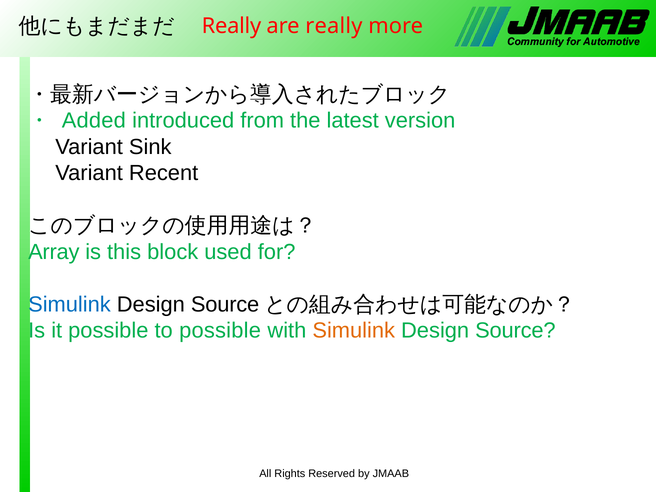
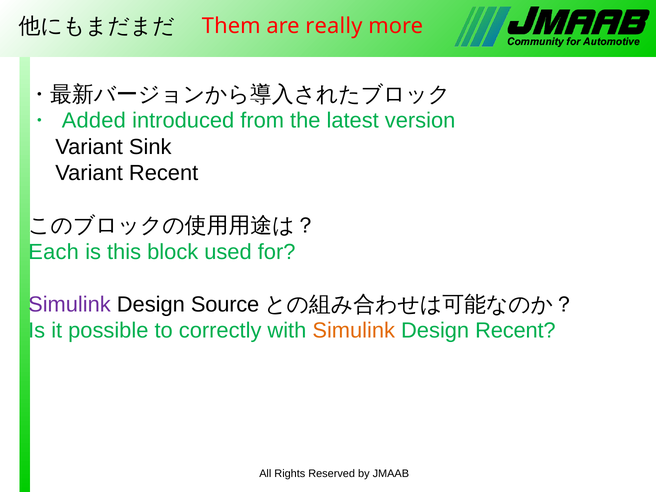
Really: Really -> Them (231, 26)
Array: Array -> Each (54, 252)
Simulink colour: blue -> purple (69, 304)
to possible: possible -> correctly (220, 331)
Source: Source -> Recent (515, 331)
